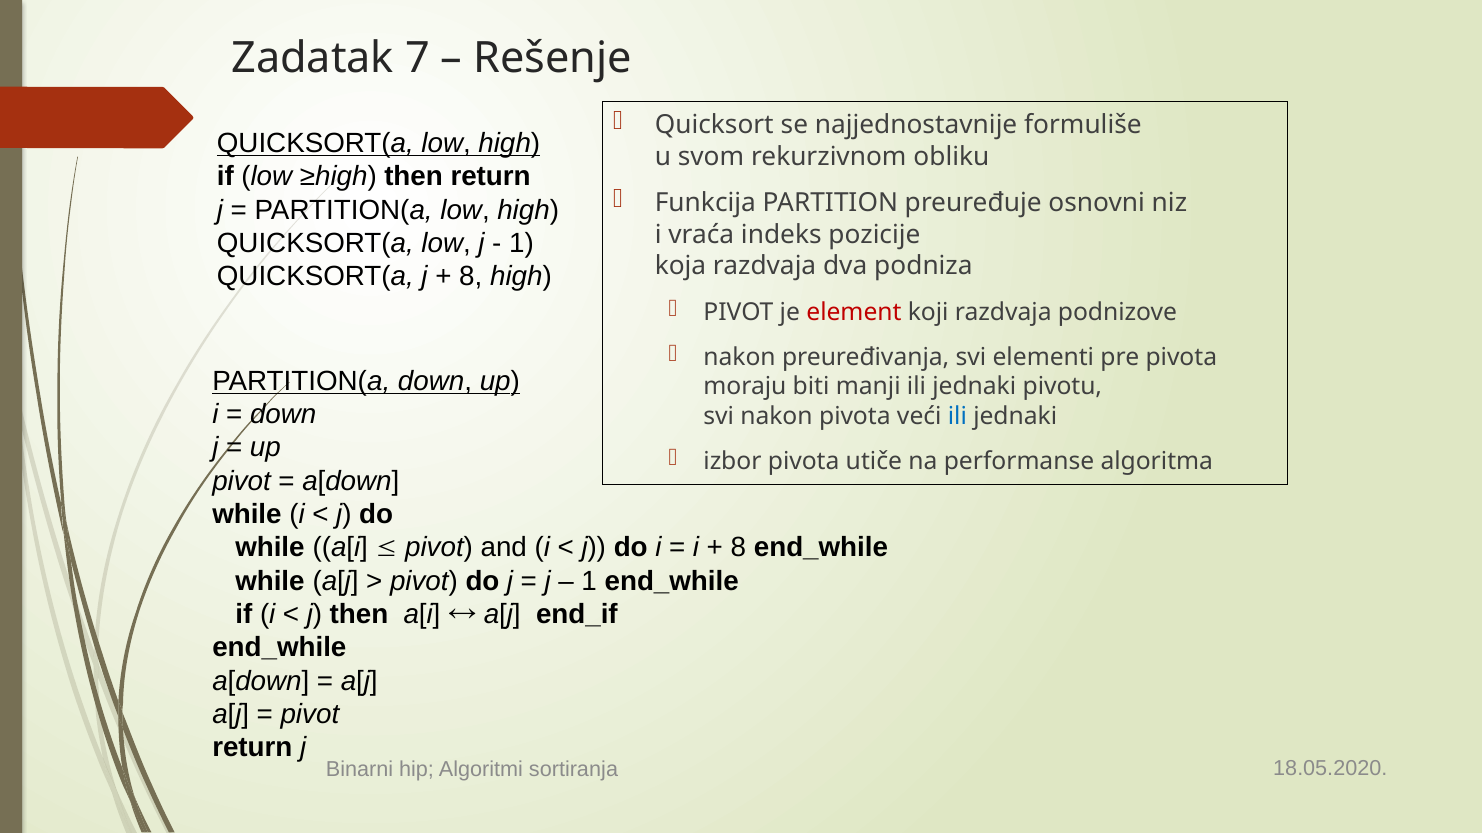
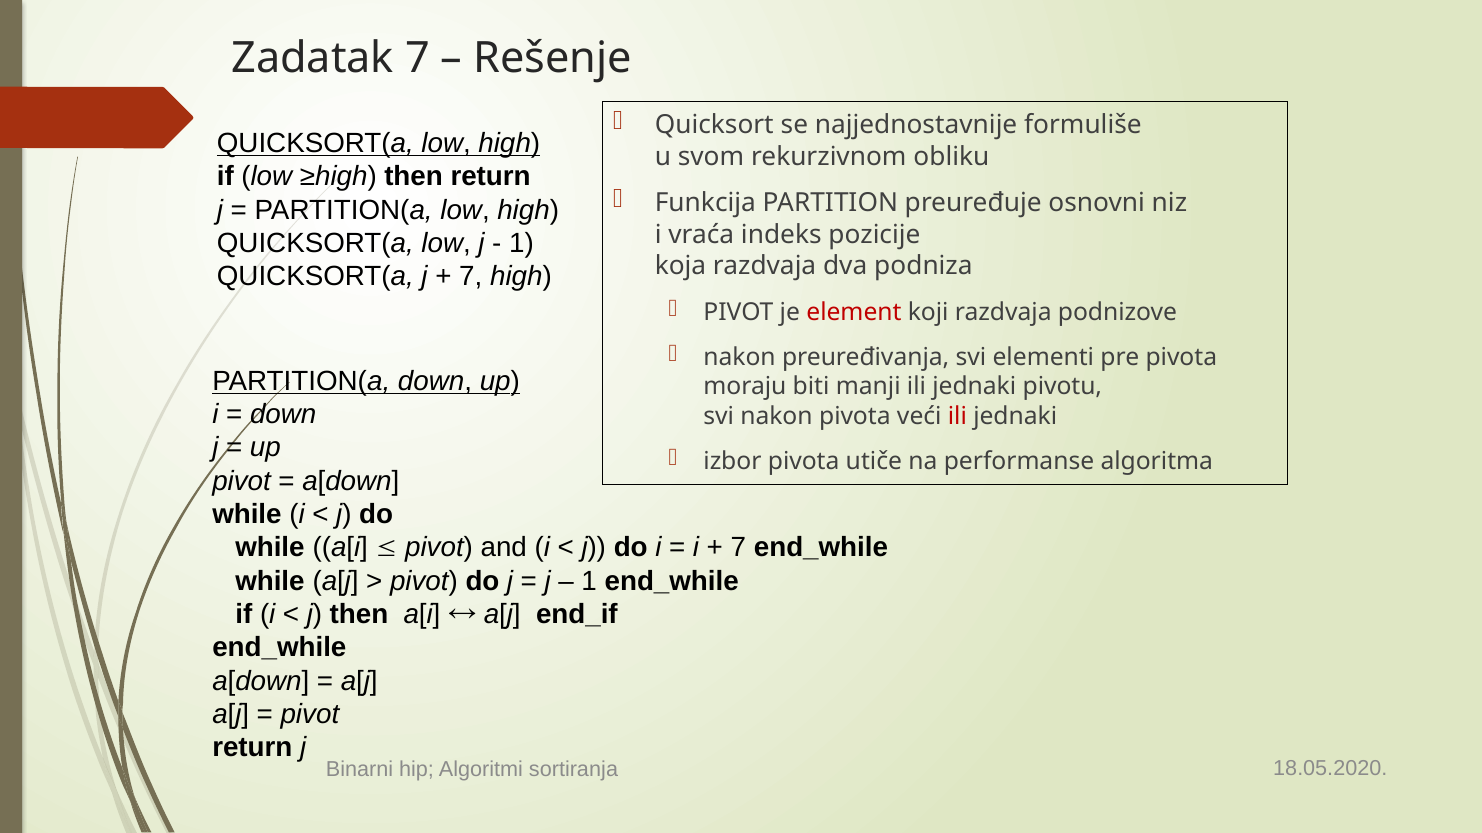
8: 8 -> 7 (471, 277)
ili colour: blue -> red (957, 417)
8: 8 -> 7 (738, 548)
